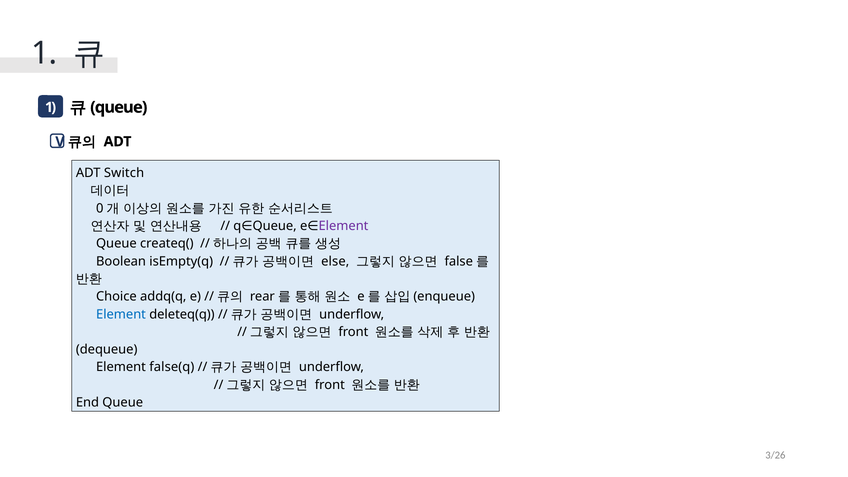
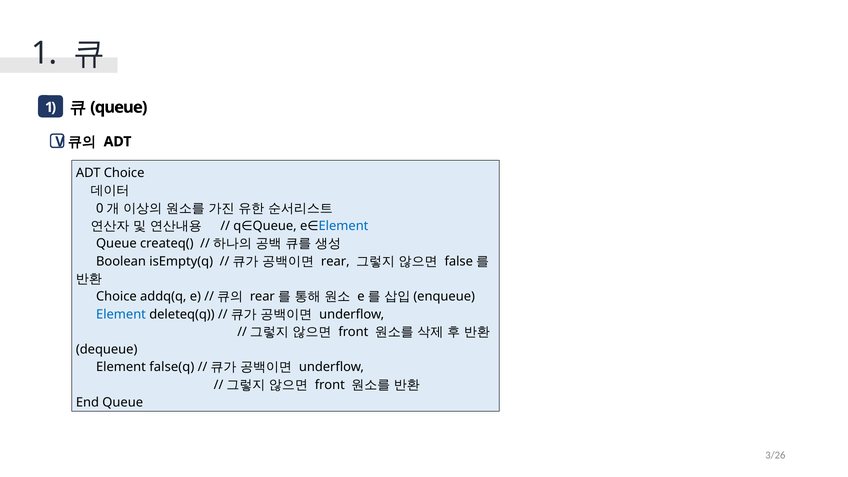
ADT Switch: Switch -> Choice (124, 173)
Element colour: purple -> blue (343, 226)
else: else -> rear (335, 261)
